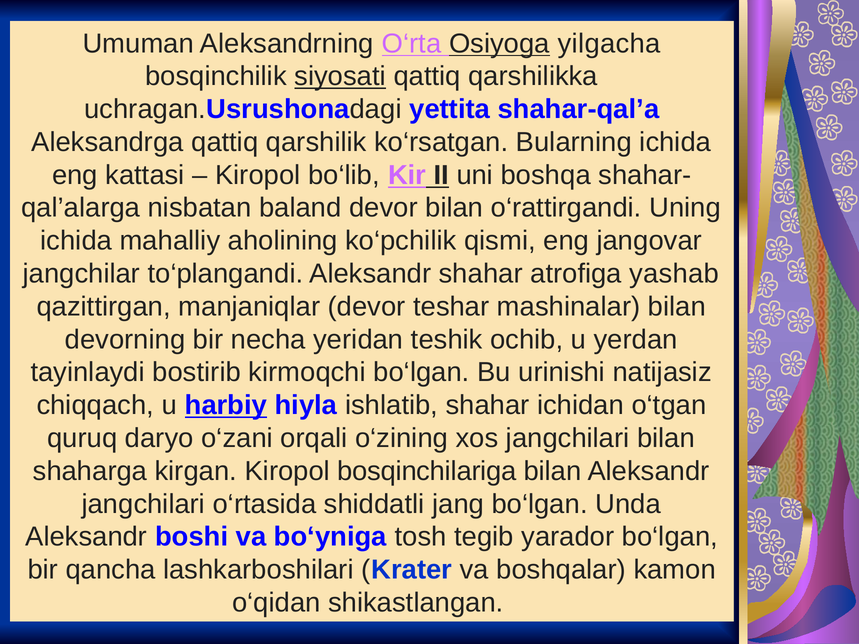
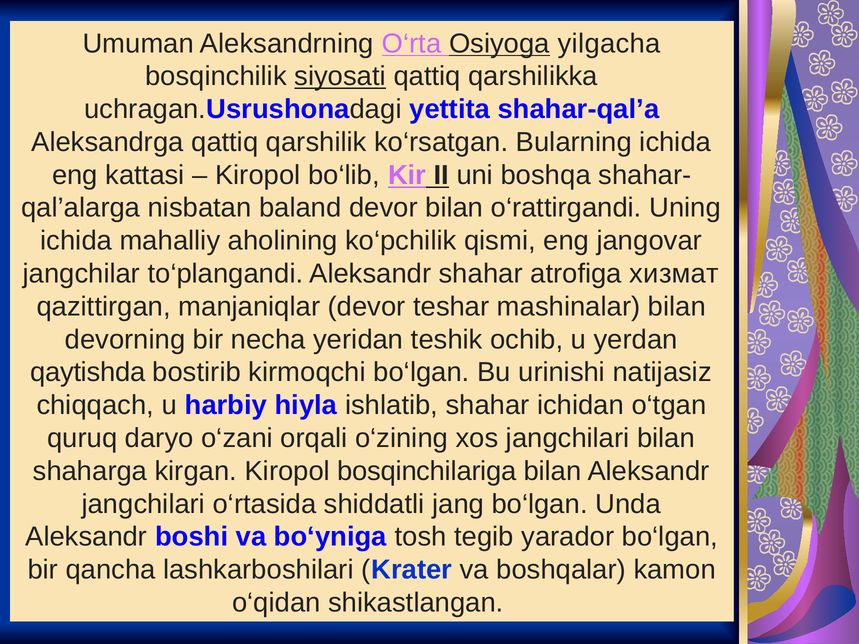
yashab: yashab -> хизмат (674, 274)
tayinlaydi: tayinlaydi -> qaytishda (88, 373)
harbiy underline: present -> none (226, 405)
